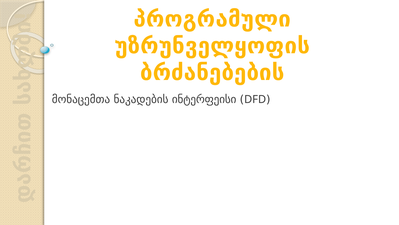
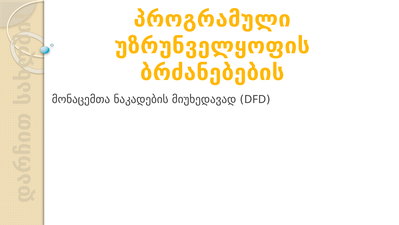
ინტერფეისი: ინტერფეისი -> მიუხედავად (204, 99)
